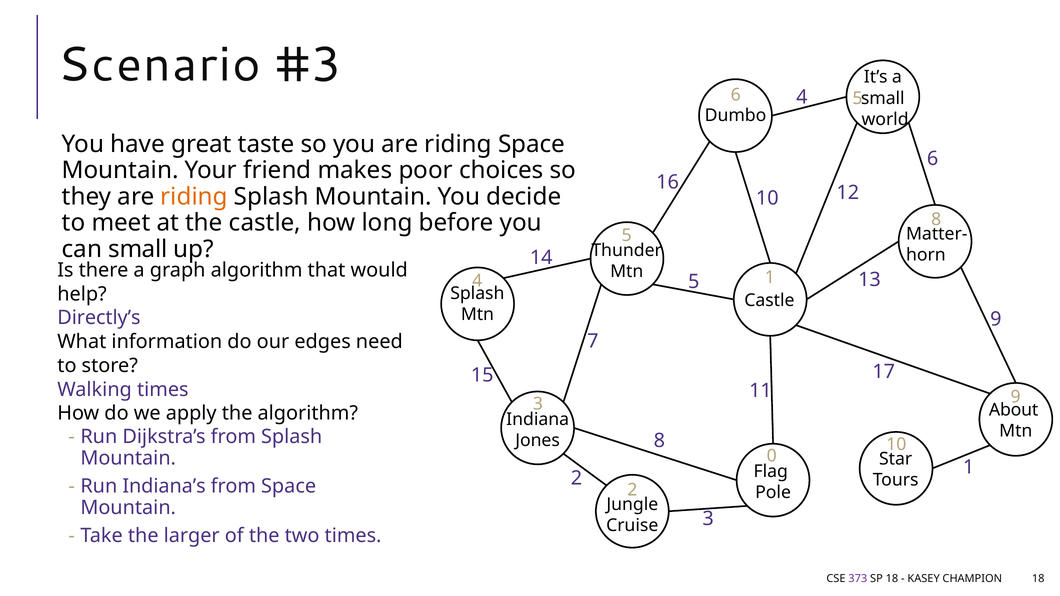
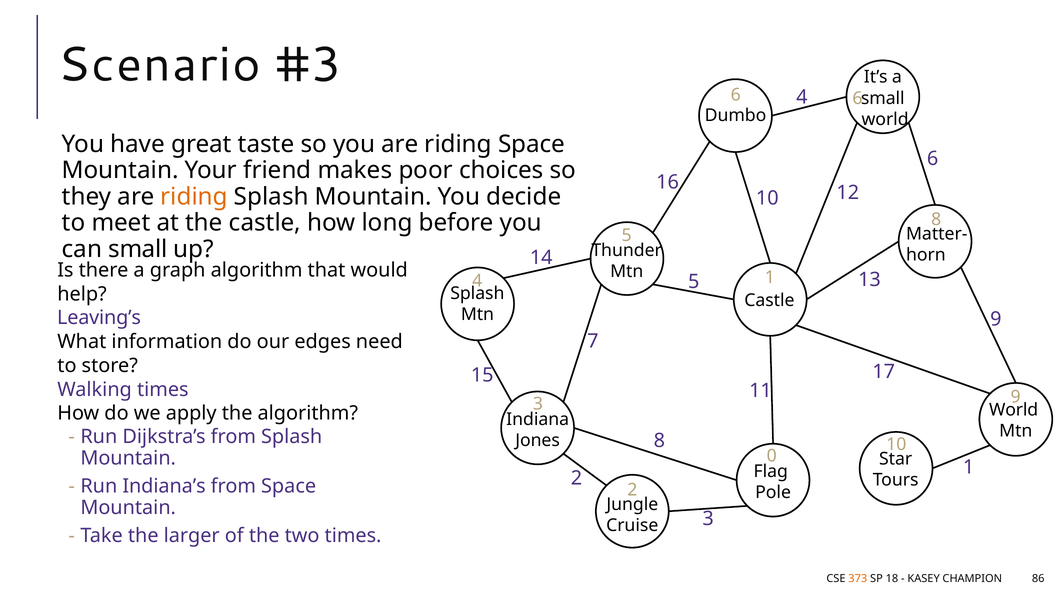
6 5: 5 -> 6 (858, 99)
Directly’s: Directly’s -> Leaving’s (99, 318)
About: About -> World (1014, 410)
373 colour: purple -> orange (858, 579)
CHAMPION 18: 18 -> 86 (1038, 579)
